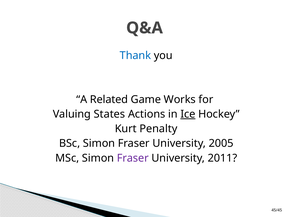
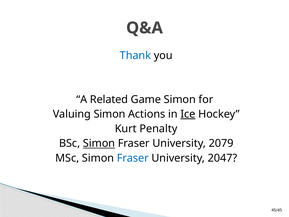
Game Works: Works -> Simon (180, 99)
Valuing States: States -> Simon (110, 114)
Simon underline: none -> present (99, 143)
2005: 2005 -> 2079 (221, 143)
Fraser colour: purple -> blue (133, 158)
2011: 2011 -> 2047 (222, 158)
